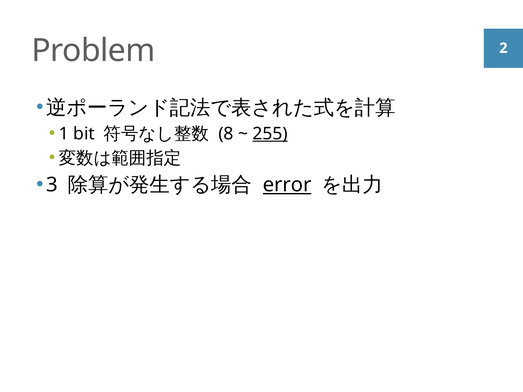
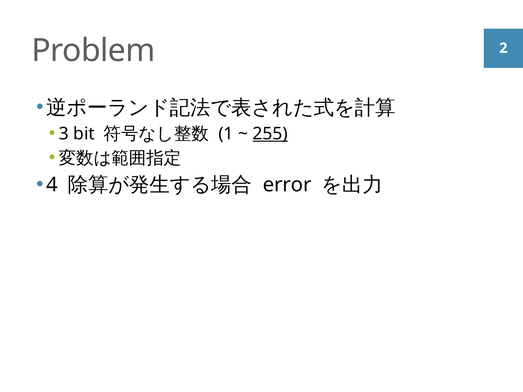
1: 1 -> 3 (64, 134)
8: 8 -> 1 (226, 134)
3: 3 -> 4 (52, 185)
error underline: present -> none (287, 185)
